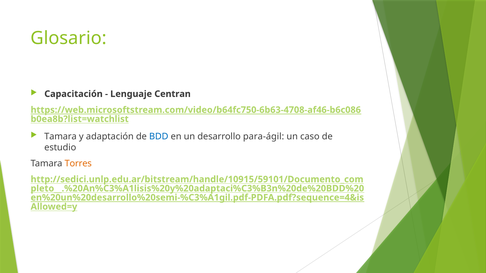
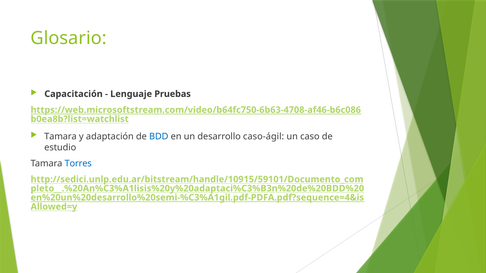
Centran: Centran -> Pruebas (173, 94)
para-ágil: para-ágil -> caso-ágil (264, 137)
Torres colour: orange -> blue (78, 164)
